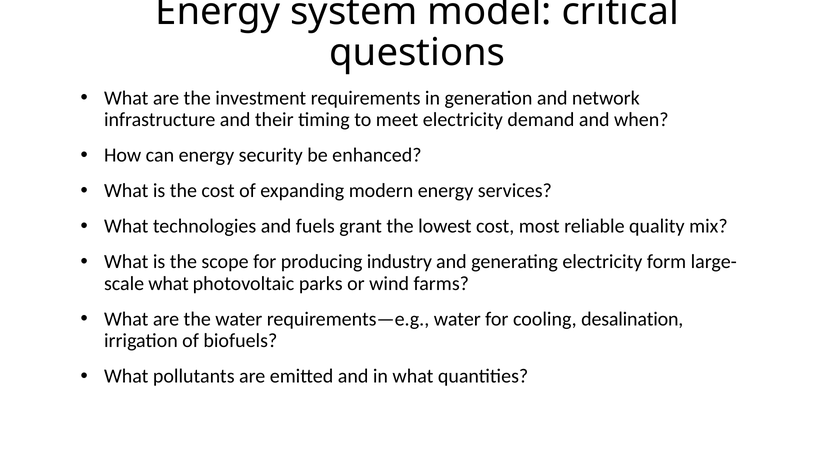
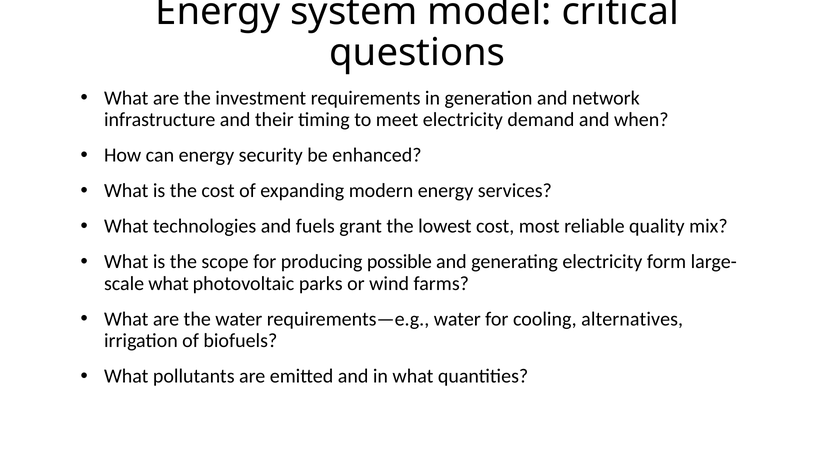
industry: industry -> possible (399, 262)
desalination: desalination -> alternatives (632, 319)
